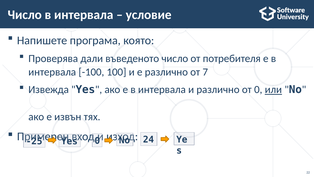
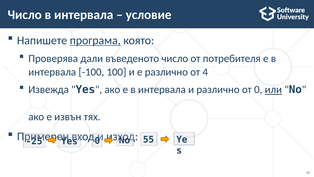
програма underline: none -> present (95, 40)
7: 7 -> 4 (205, 72)
24: 24 -> 55 (148, 139)
